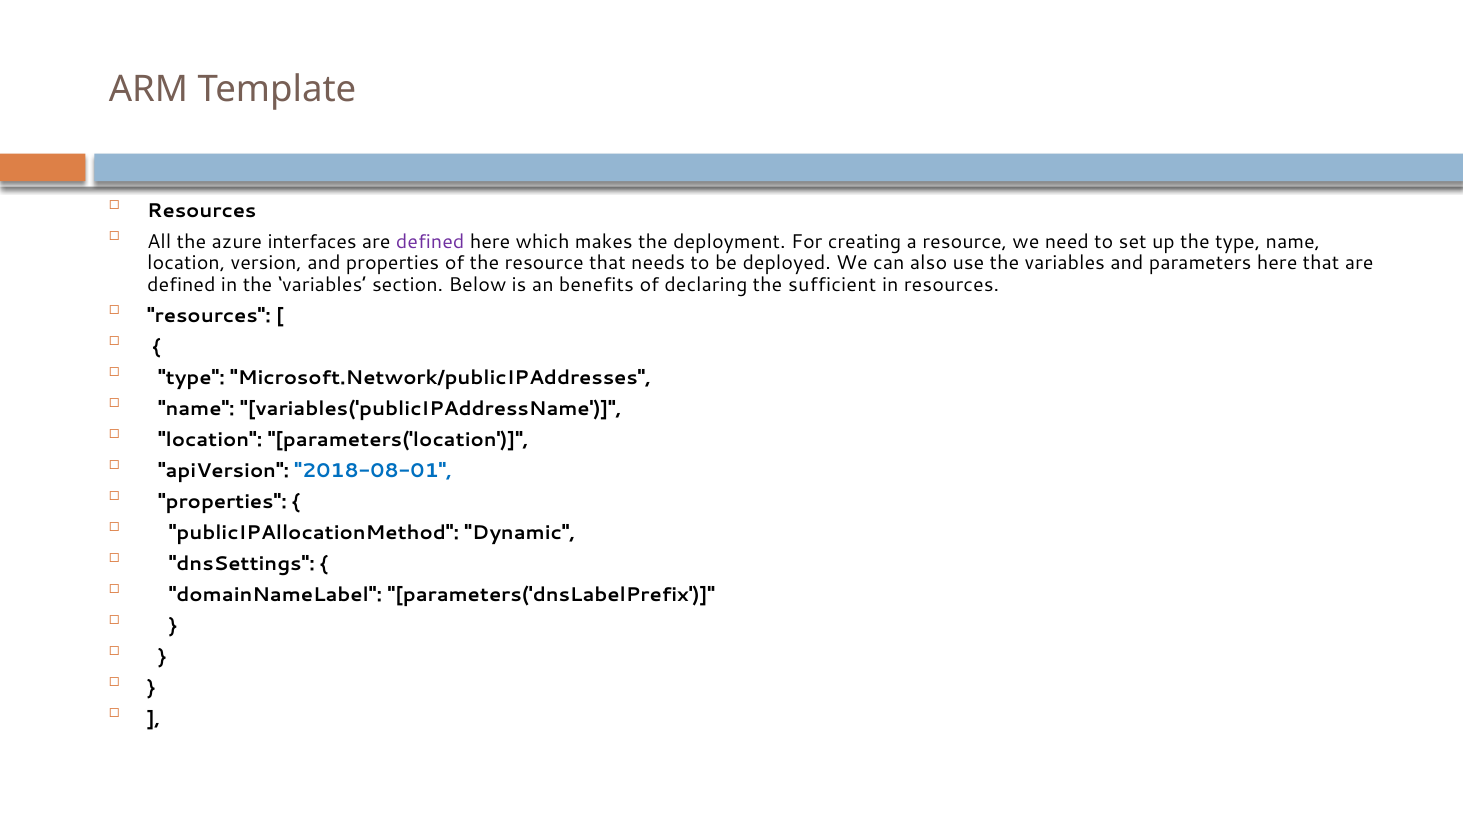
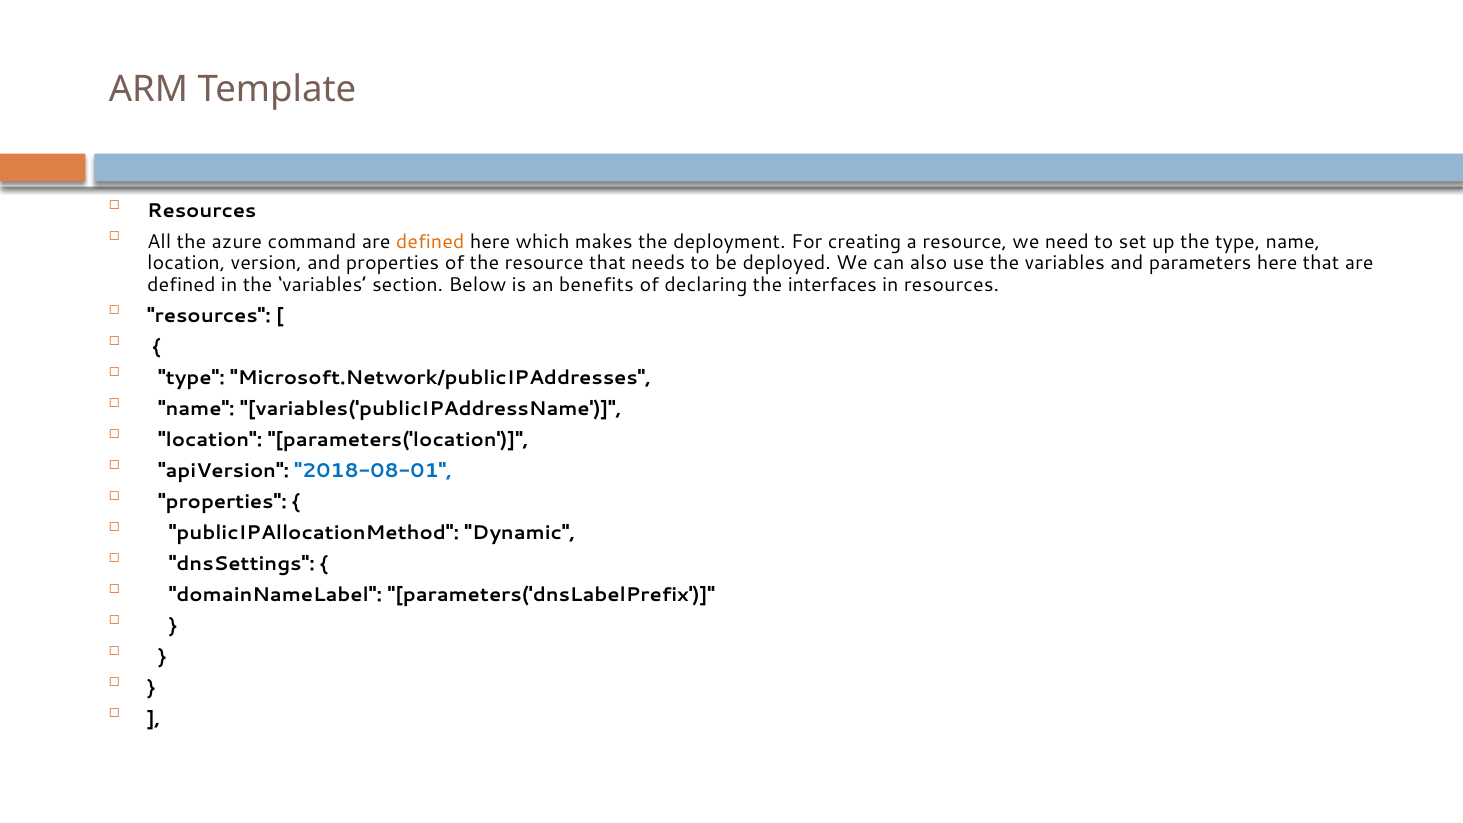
interfaces: interfaces -> command (312, 242)
defined colour: purple -> orange (430, 242)
sufficient: sufficient -> interfaces (832, 285)
